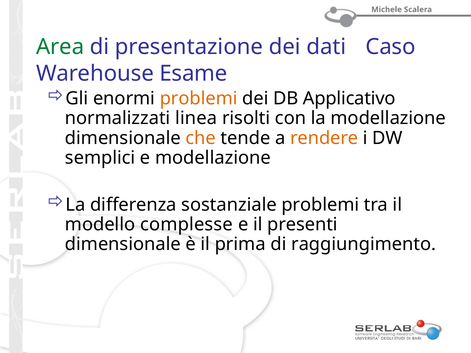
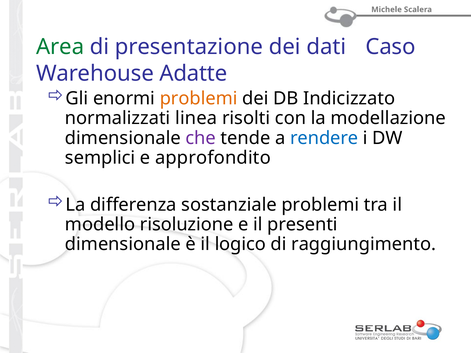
Esame: Esame -> Adatte (193, 74)
Applicativo: Applicativo -> Indicizzato (349, 99)
che colour: orange -> purple (201, 138)
rendere colour: orange -> blue (324, 138)
e modellazione: modellazione -> approfondito (213, 158)
complesse: complesse -> risoluzione (187, 225)
prima: prima -> logico (240, 244)
